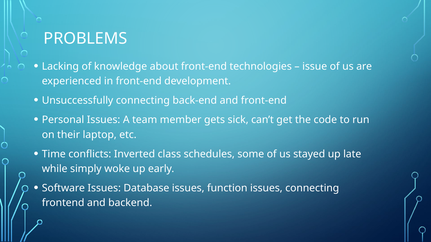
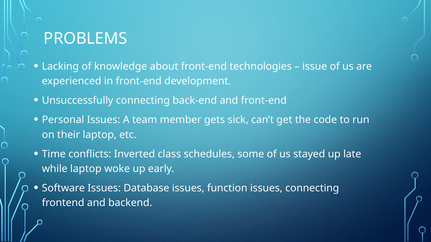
while simply: simply -> laptop (86, 169)
